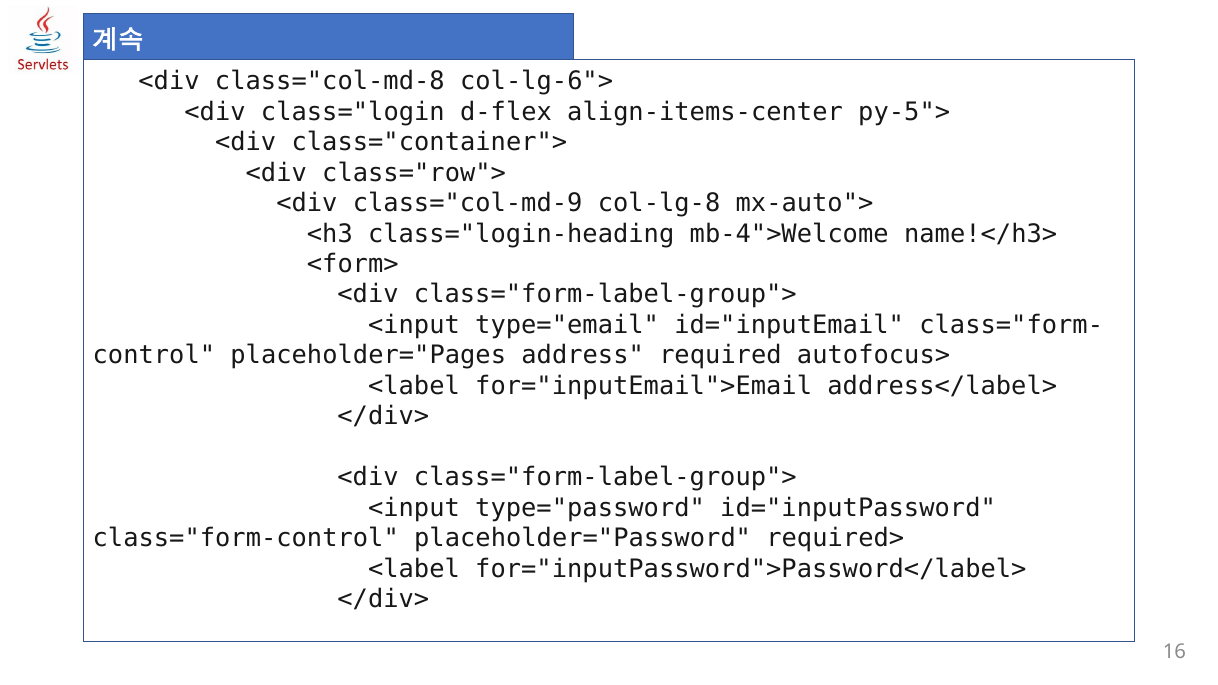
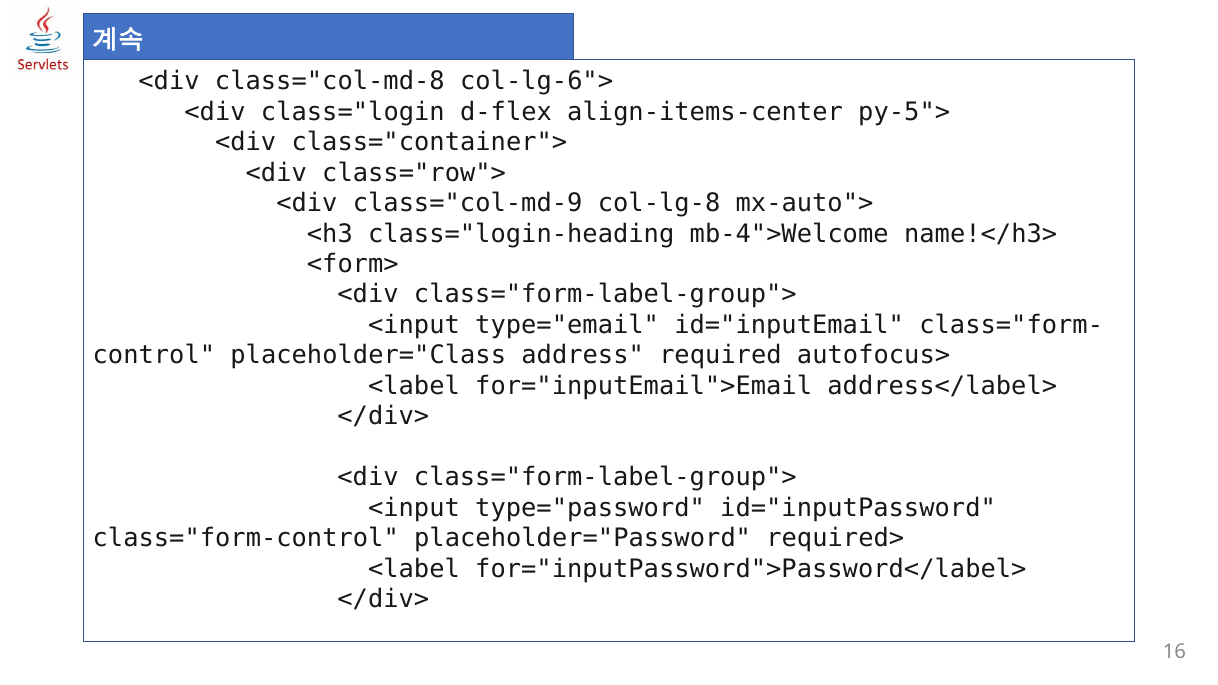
placeholder="Pages: placeholder="Pages -> placeholder="Class (368, 356)
